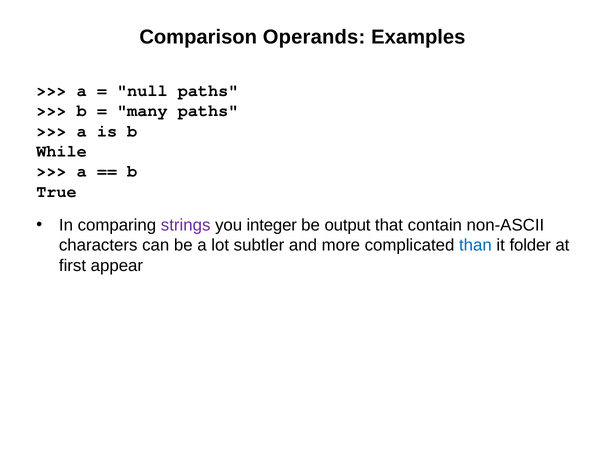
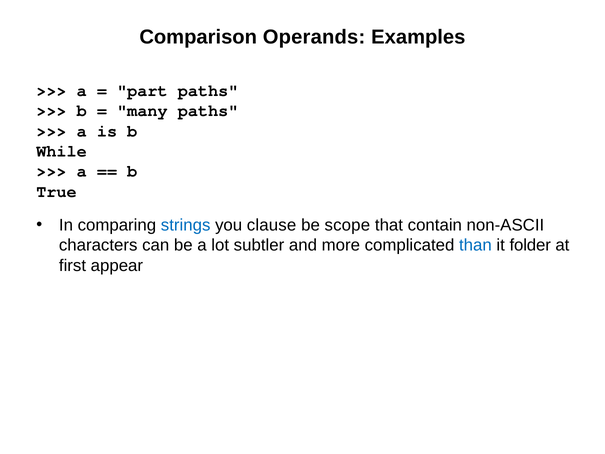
null: null -> part (142, 90)
strings colour: purple -> blue (186, 225)
integer: integer -> clause (272, 225)
output: output -> scope (347, 225)
